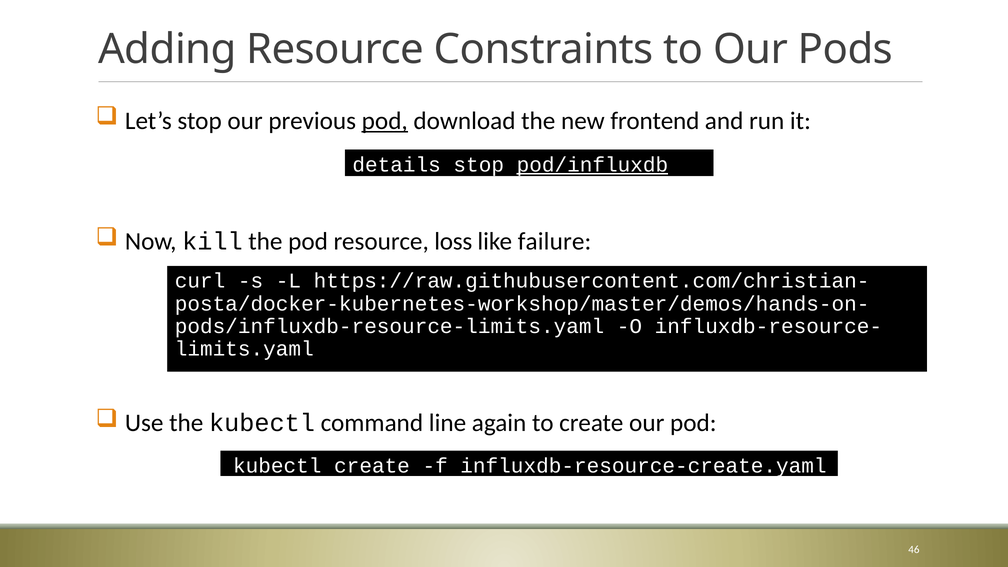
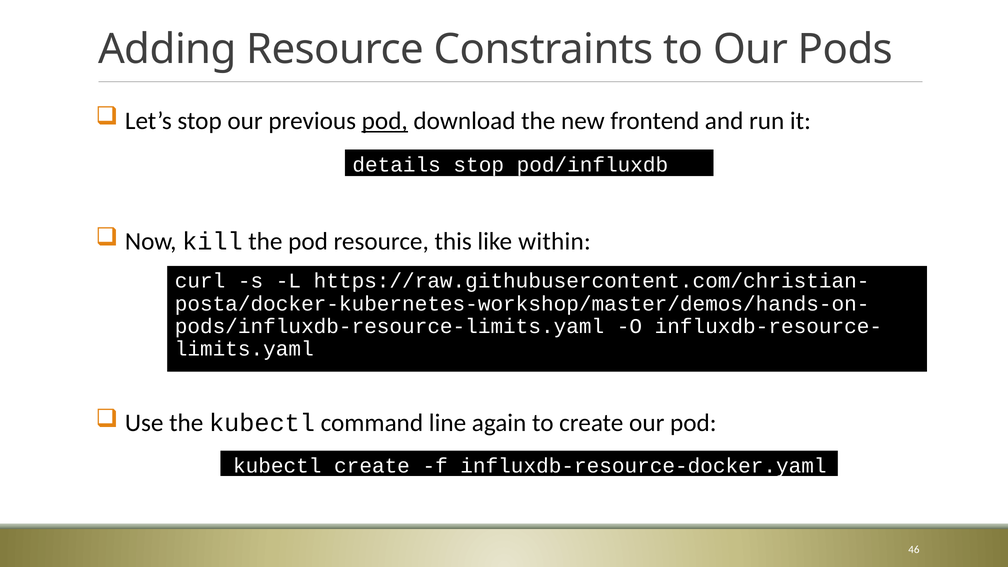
pod/influxdb underline: present -> none (592, 165)
loss: loss -> this (453, 242)
failure: failure -> within (554, 242)
influxdb-resource-create.yaml: influxdb-resource-create.yaml -> influxdb-resource-docker.yaml (643, 466)
